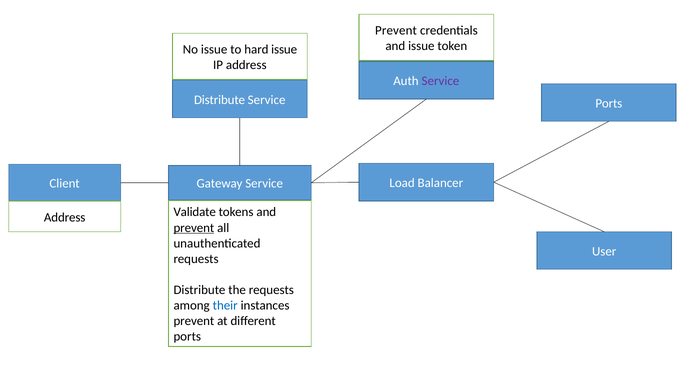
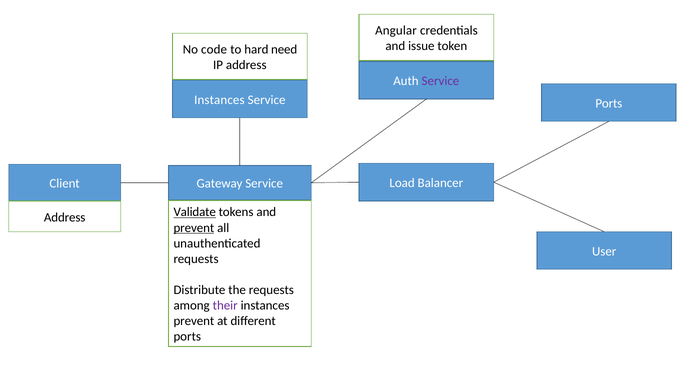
Prevent: Prevent -> Angular (396, 30)
No issue: issue -> code (214, 49)
hard issue: issue -> need (284, 49)
Distribute: Distribute -> Instances (219, 100)
Validate underline: none -> present (195, 212)
their colour: blue -> purple (225, 305)
